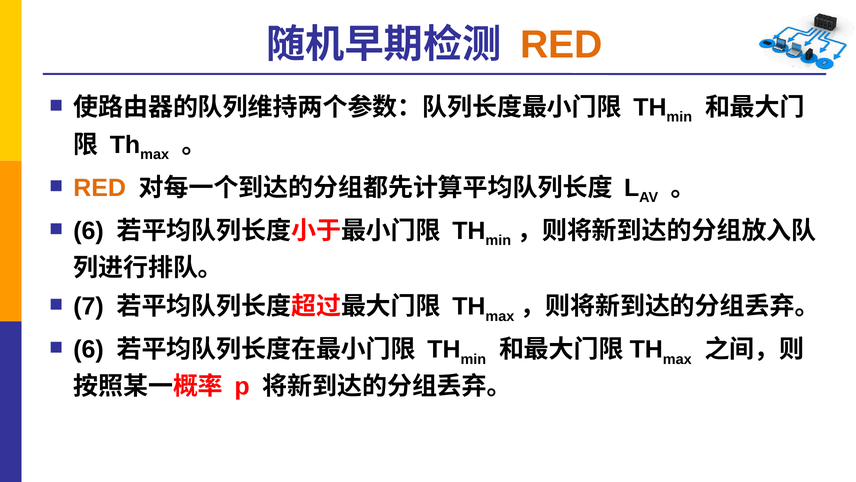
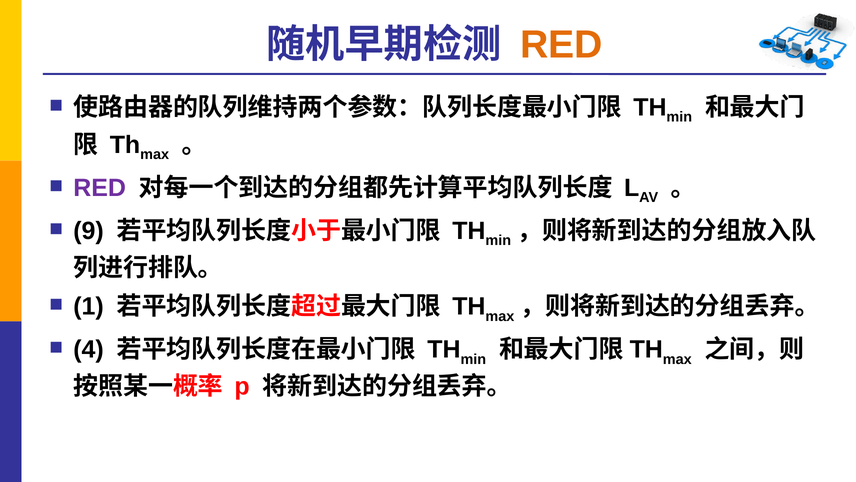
RED colour: orange -> purple (100, 188)
6: 6 -> 9 (89, 231)
7: 7 -> 1 (89, 306)
6: 6 -> 4 (89, 349)
